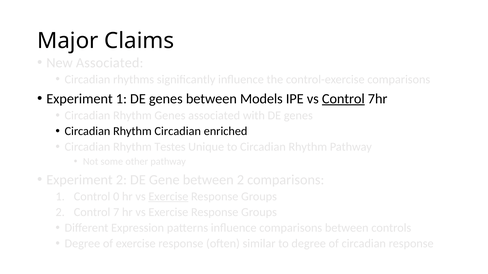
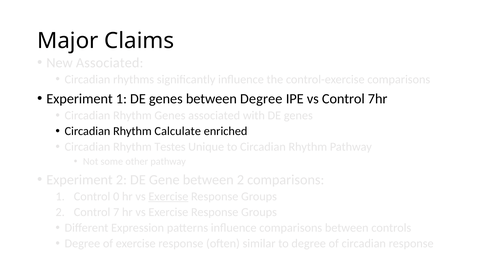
between Models: Models -> Degree (261, 99)
Control underline: present -> none (343, 99)
Rhythm Circadian: Circadian -> Calculate (178, 131)
